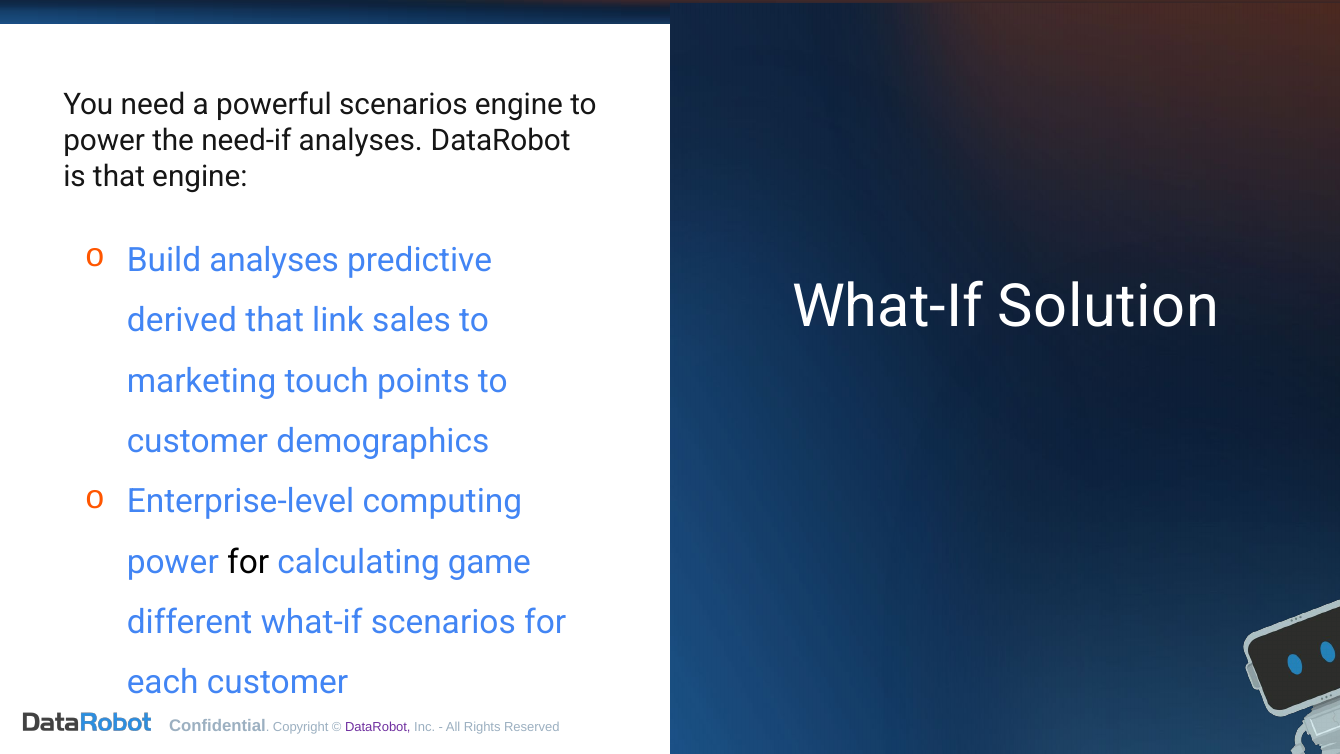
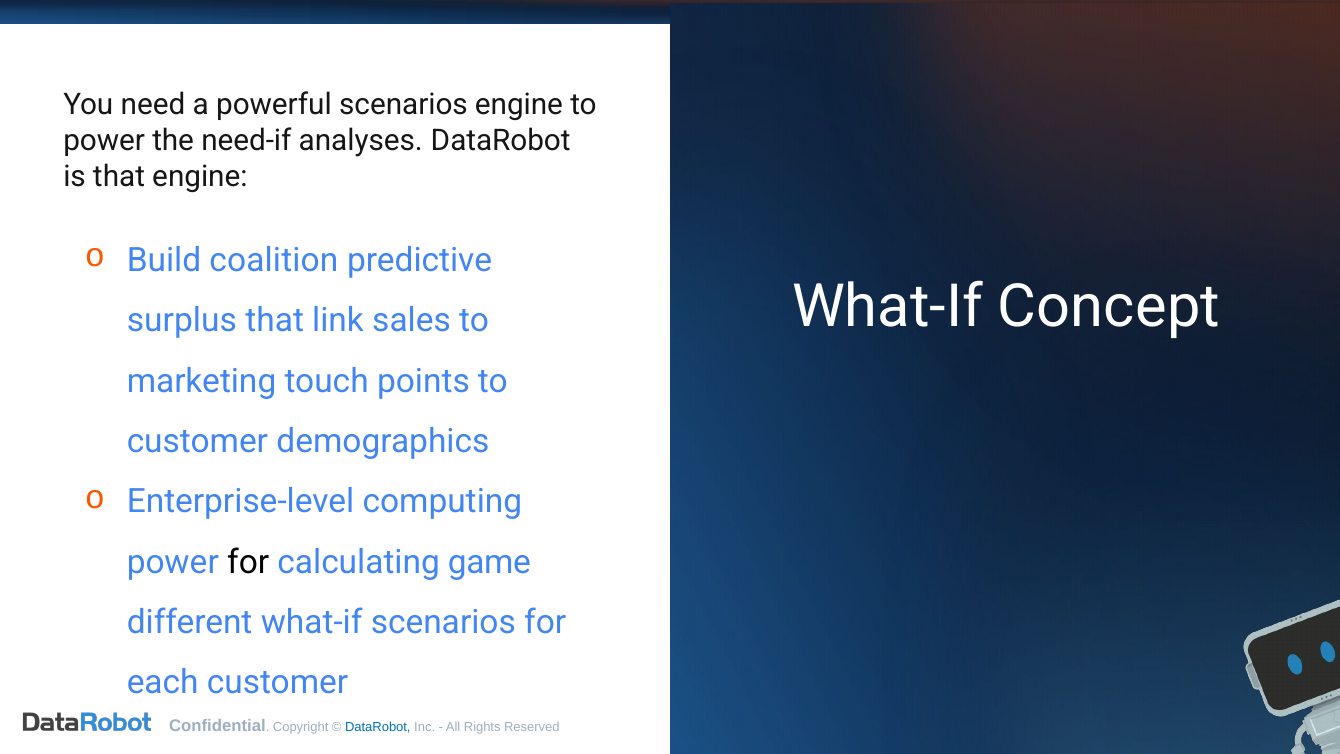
Build analyses: analyses -> coalition (274, 260)
Solution: Solution -> Concept (1109, 307)
derived: derived -> surplus (182, 321)
DataRobot colour: purple -> blue (378, 727)
